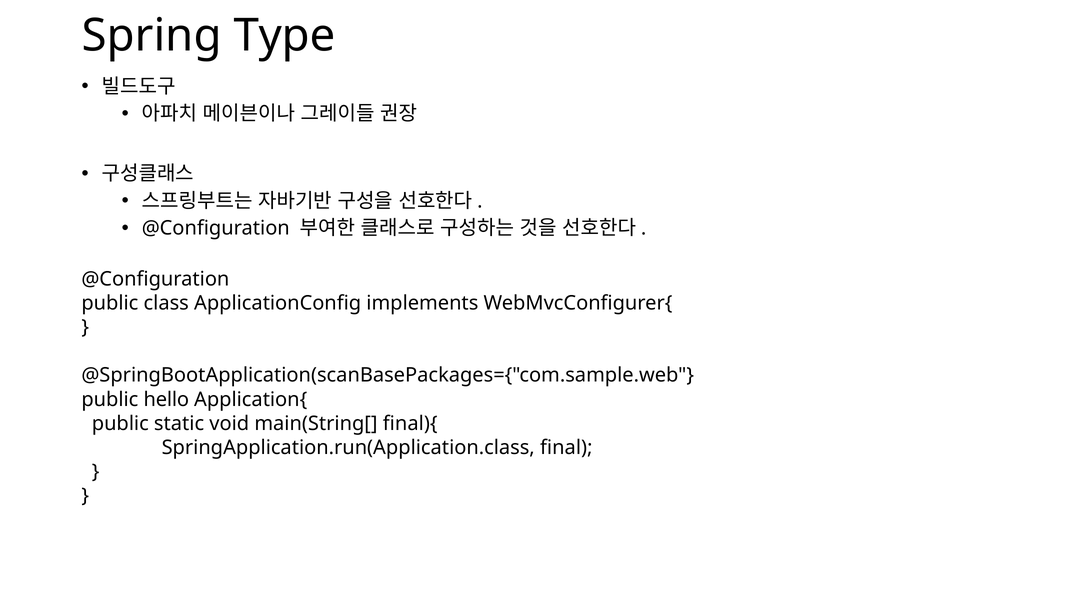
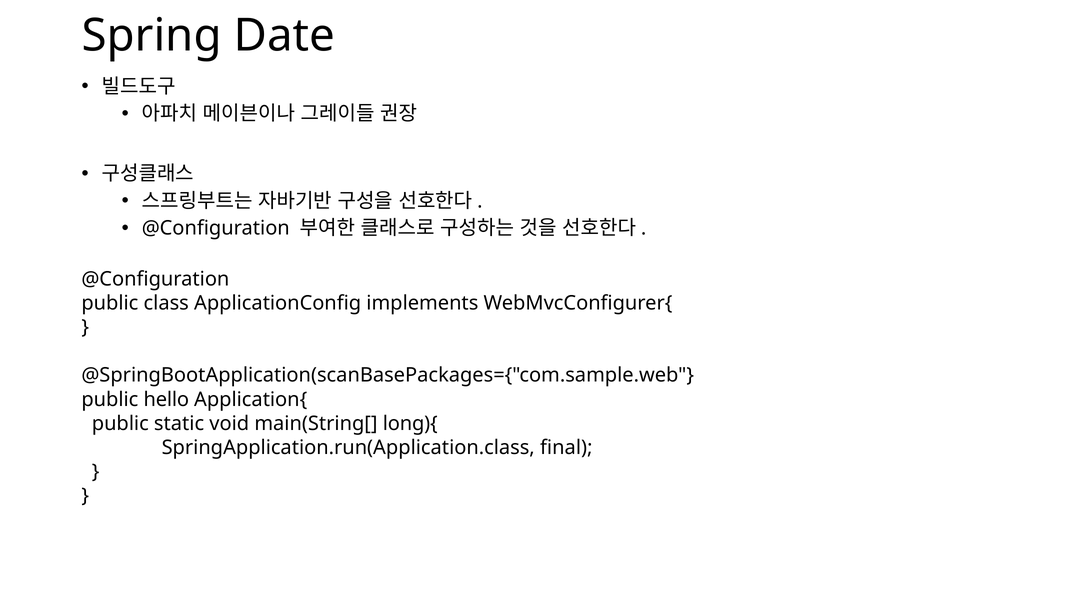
Type: Type -> Date (284, 36)
final){: final){ -> long){ (410, 423)
